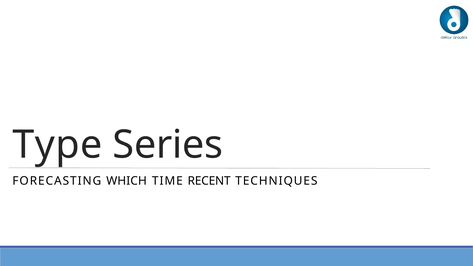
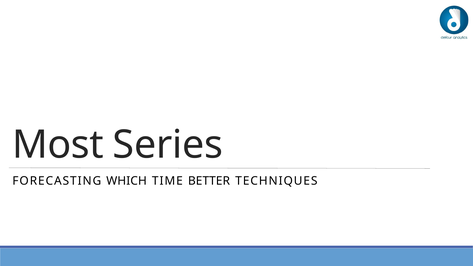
Type: Type -> Most (58, 145)
RECENT: RECENT -> BETTER (209, 181)
